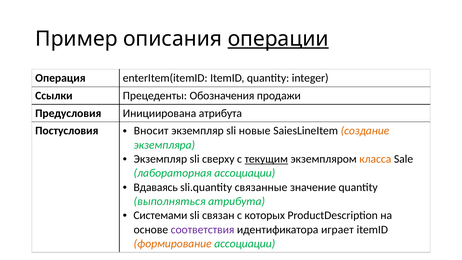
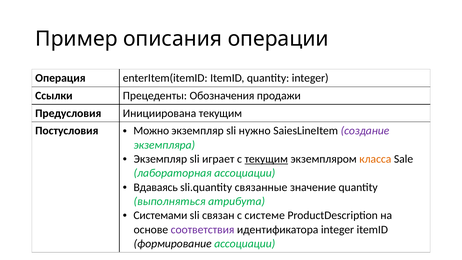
операции underline: present -> none (278, 39)
Инициирована атрибута: атрибута -> текущим (220, 113)
Вносит: Вносит -> Можно (151, 131)
новые: новые -> нужно (255, 131)
создание colour: orange -> purple (365, 131)
сверху: сверху -> играет (218, 159)
которых: которых -> системе (265, 215)
идентификатора играет: играет -> integer (338, 229)
формирование colour: orange -> black (173, 244)
